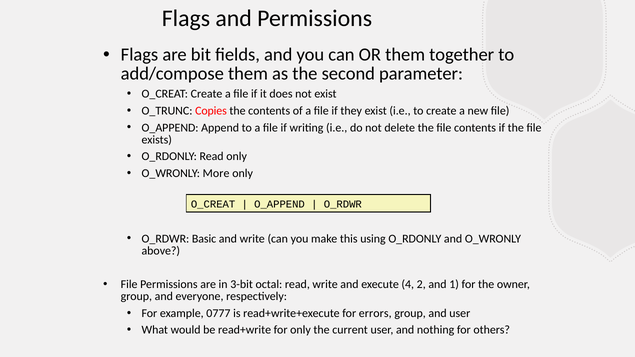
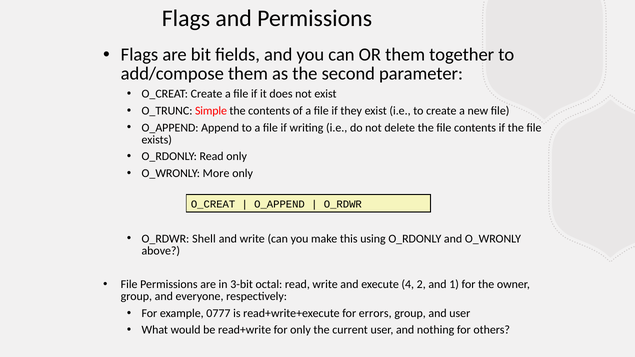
Copies: Copies -> Simple (211, 111)
Basic: Basic -> Shell (204, 239)
